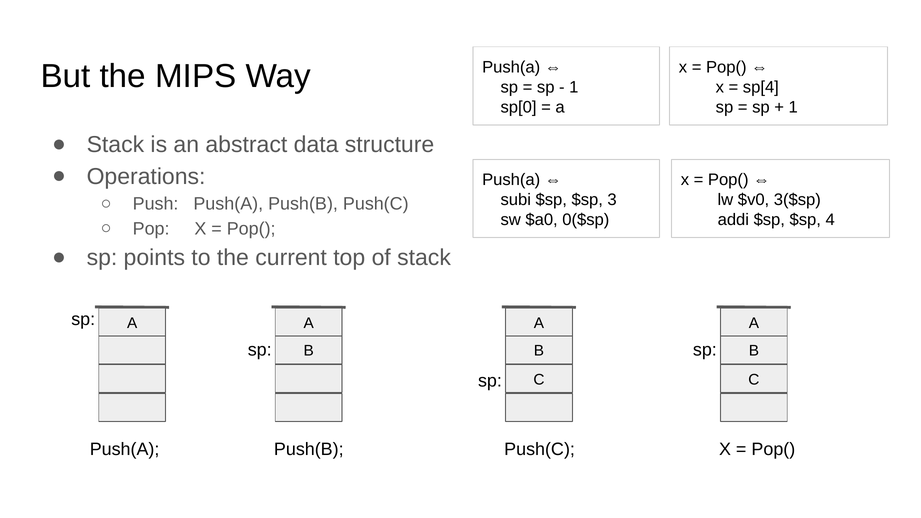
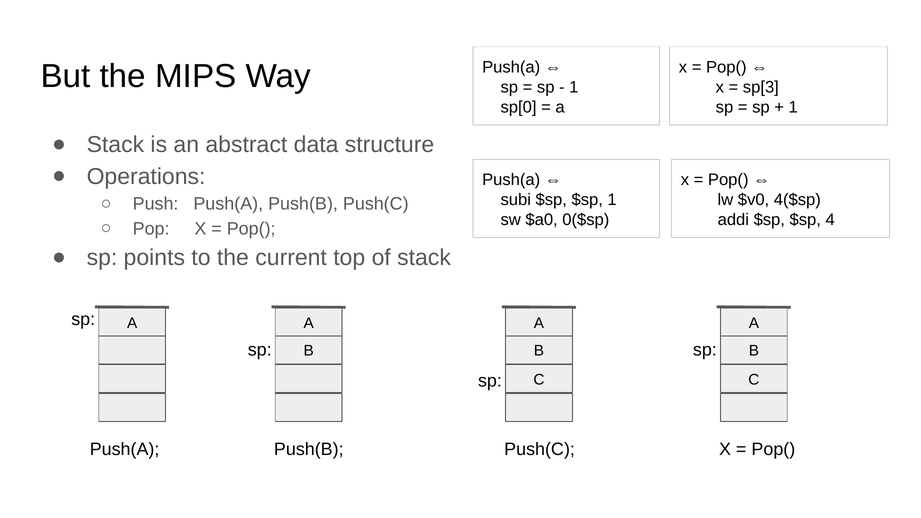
sp[4: sp[4 -> sp[3 (761, 87)
$sp 3: 3 -> 1 (612, 200)
3($sp: 3($sp -> 4($sp (797, 200)
